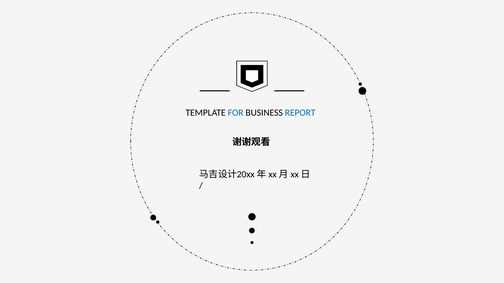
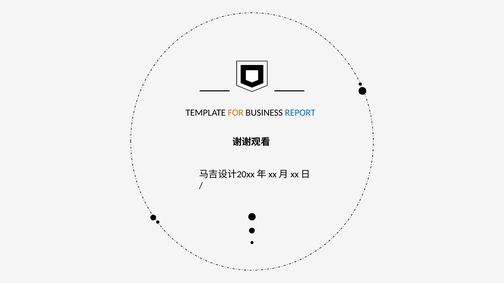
FOR colour: blue -> orange (236, 113)
